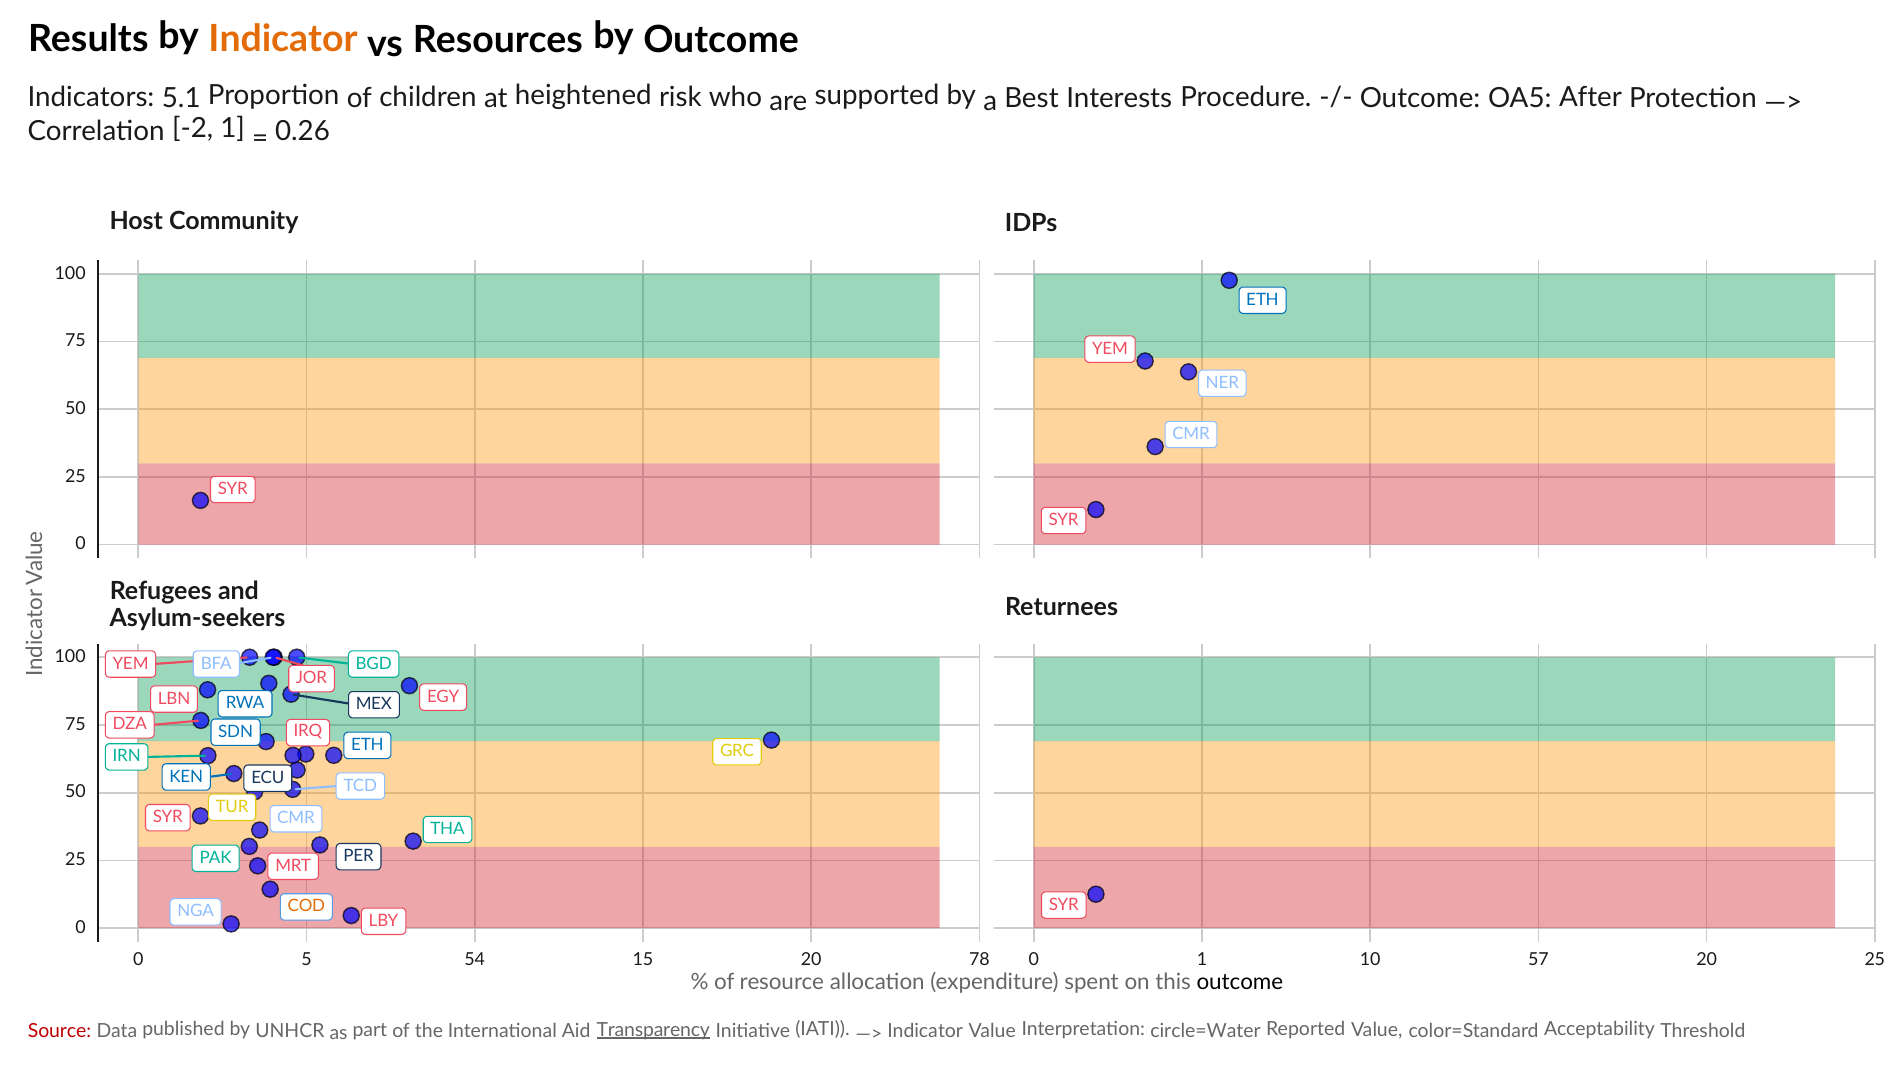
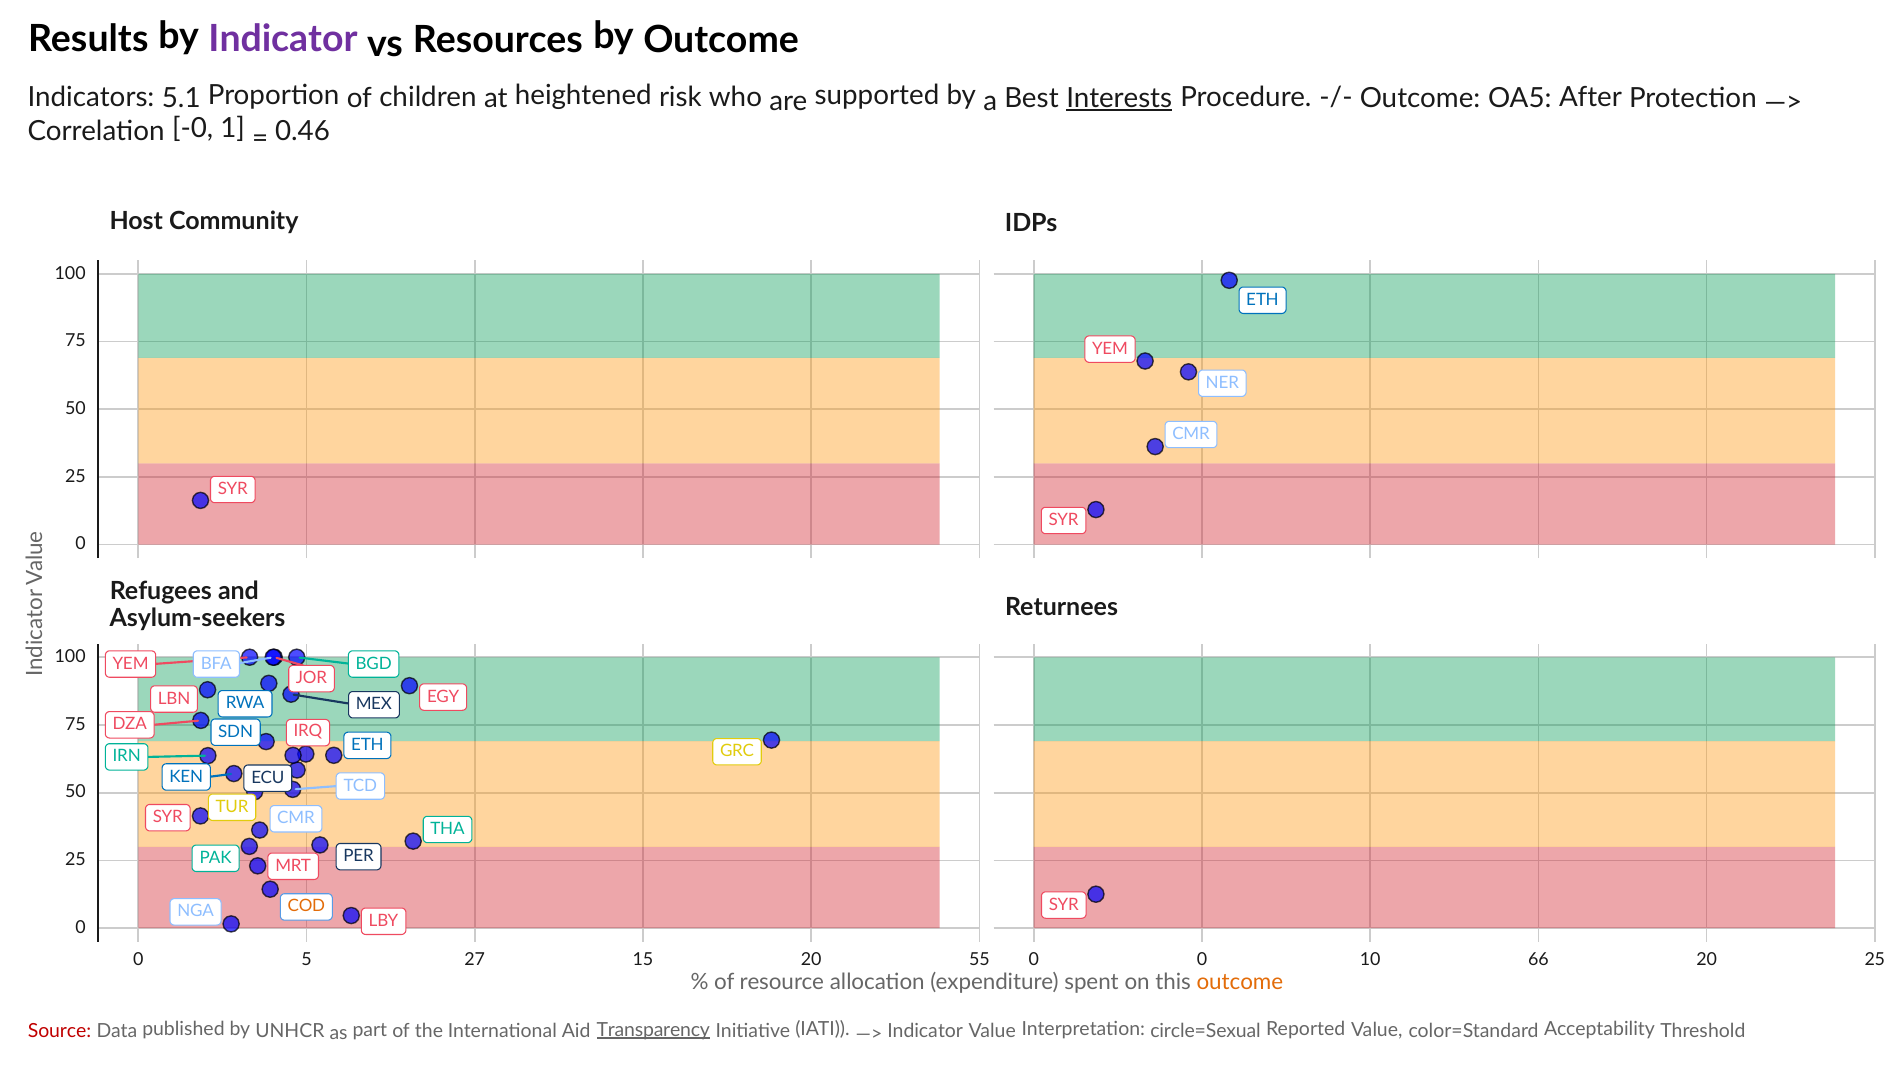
Indicator colour: orange -> purple (283, 40)
Interests underline: none -> present (1119, 98)
-2: -2 -> -0 (193, 129)
0.26: 0.26 -> 0.46 (303, 131)
54: 54 -> 27 (475, 960)
78: 78 -> 55 (979, 960)
0 1: 1 -> 0 (1202, 960)
57: 57 -> 66 (1538, 960)
outcome colour: black -> orange (1240, 982)
circle=Water: circle=Water -> circle=Sexual (1206, 1031)
